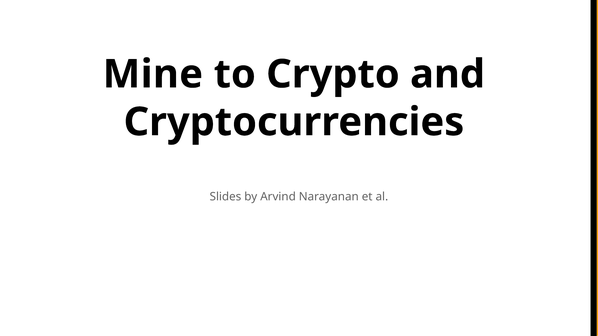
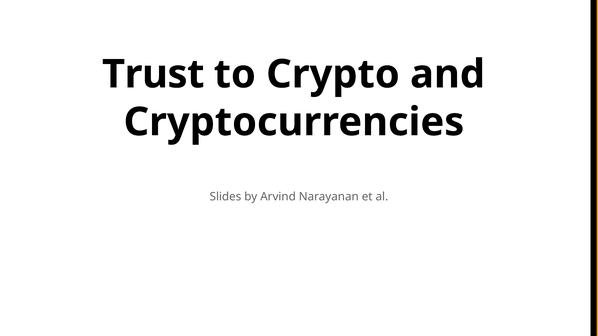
Mine: Mine -> Trust (153, 74)
